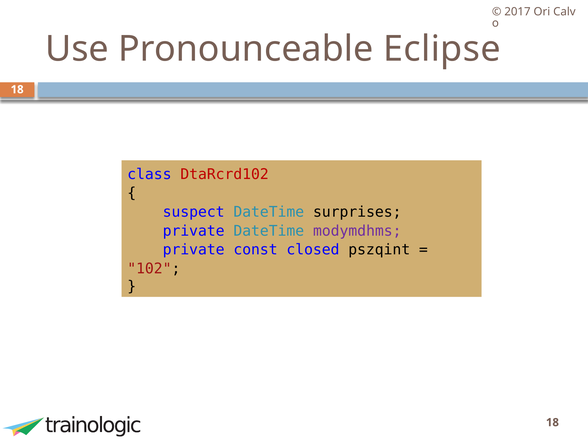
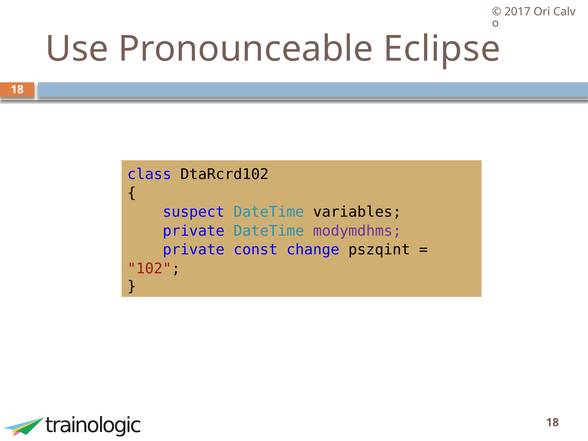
DtaRcrd102 colour: red -> black (225, 174)
surprises: surprises -> variables (357, 212)
closed: closed -> change (313, 250)
